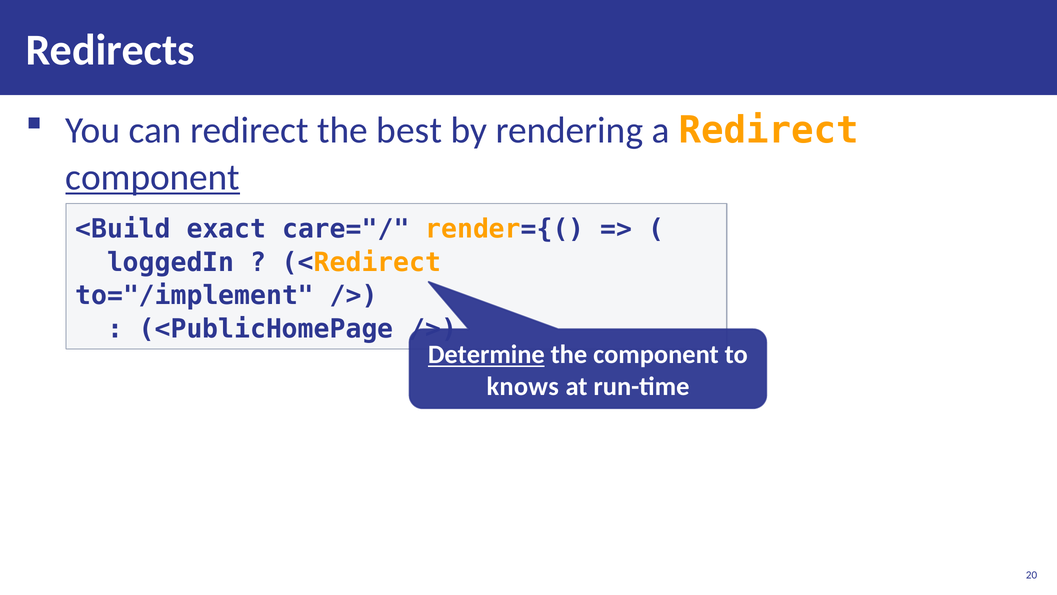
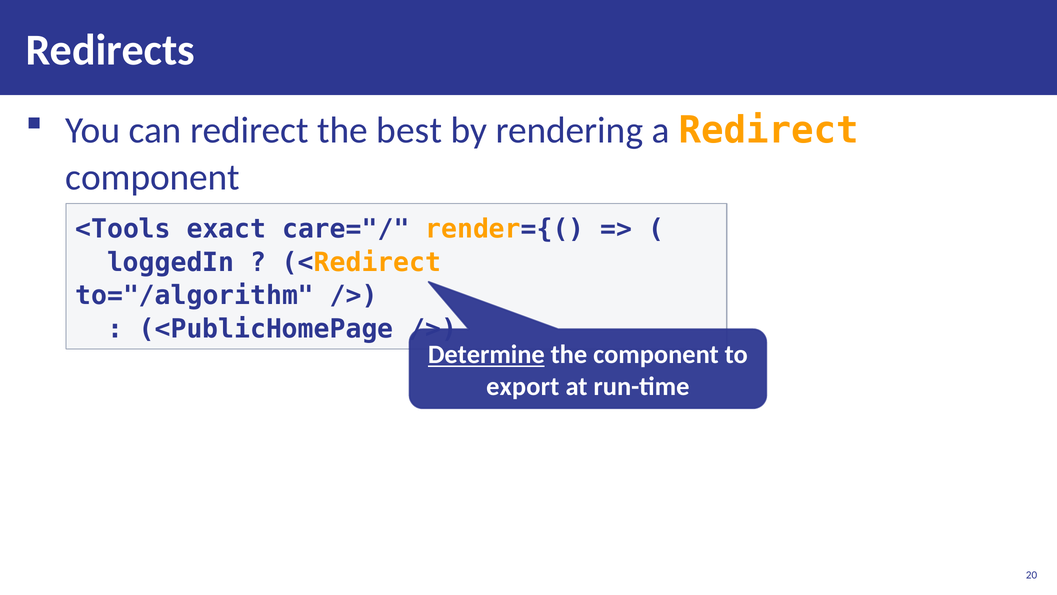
component underline: present -> none (153, 177)
<Build: <Build -> <Tools (123, 229)
to="/implement: to="/implement -> to="/algorithm (195, 295)
knows: knows -> export (523, 386)
